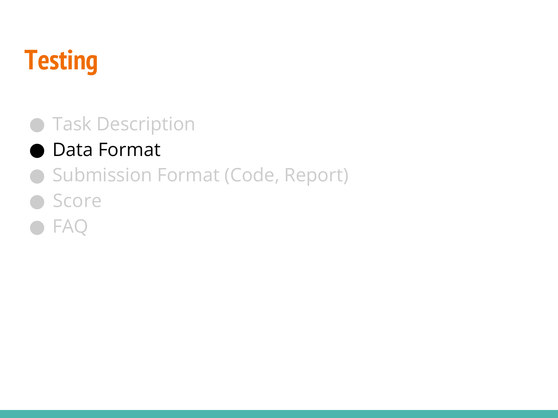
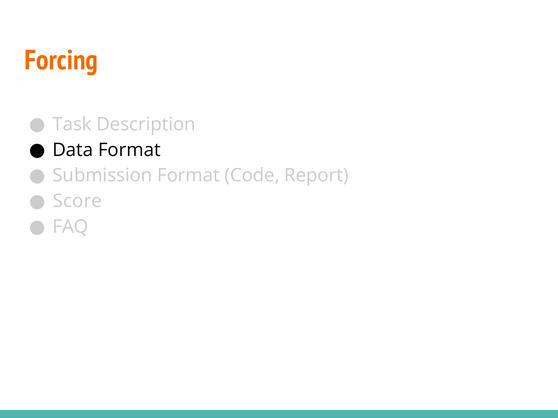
Testing: Testing -> Forcing (61, 60)
